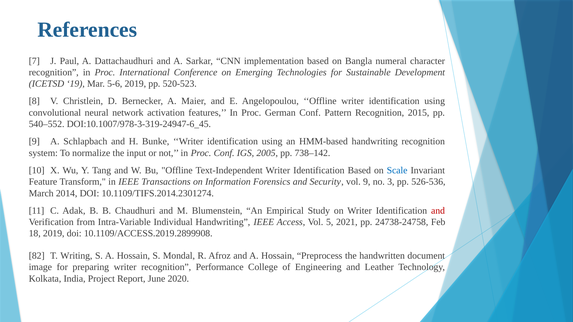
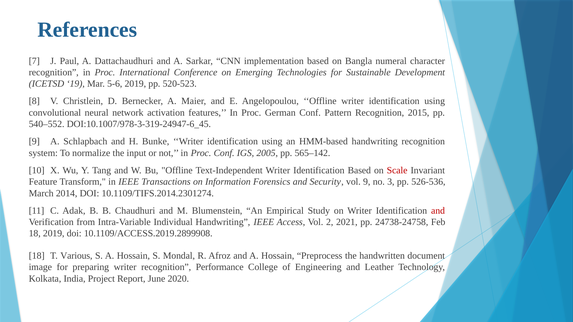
738–142: 738–142 -> 565–142 (312, 153)
Scale colour: blue -> red (397, 170)
5: 5 -> 2 (330, 222)
82: 82 -> 18 (37, 256)
Writing: Writing -> Various (76, 256)
